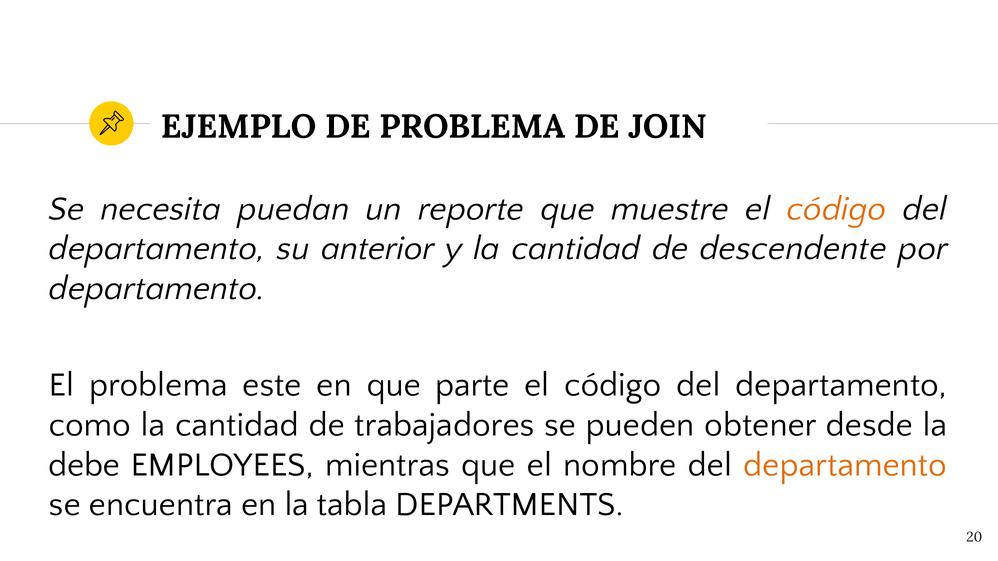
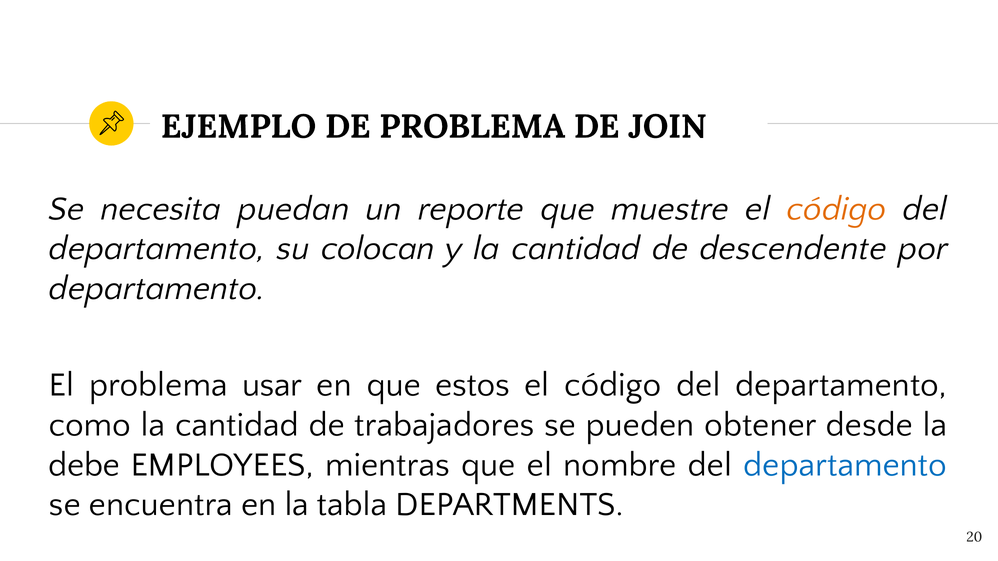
anterior: anterior -> colocan (378, 249)
este: este -> usar (272, 385)
parte: parte -> estos (472, 385)
departamento colour: orange -> blue (845, 465)
